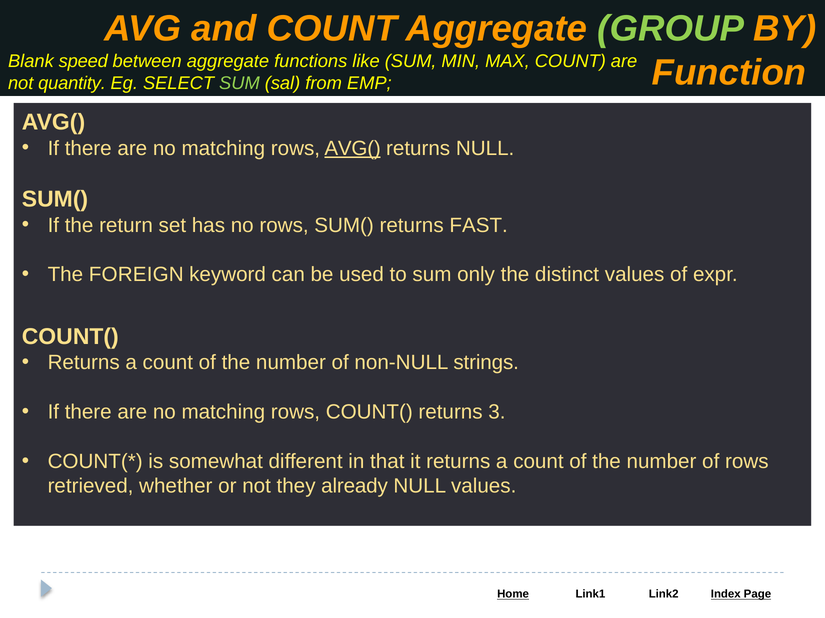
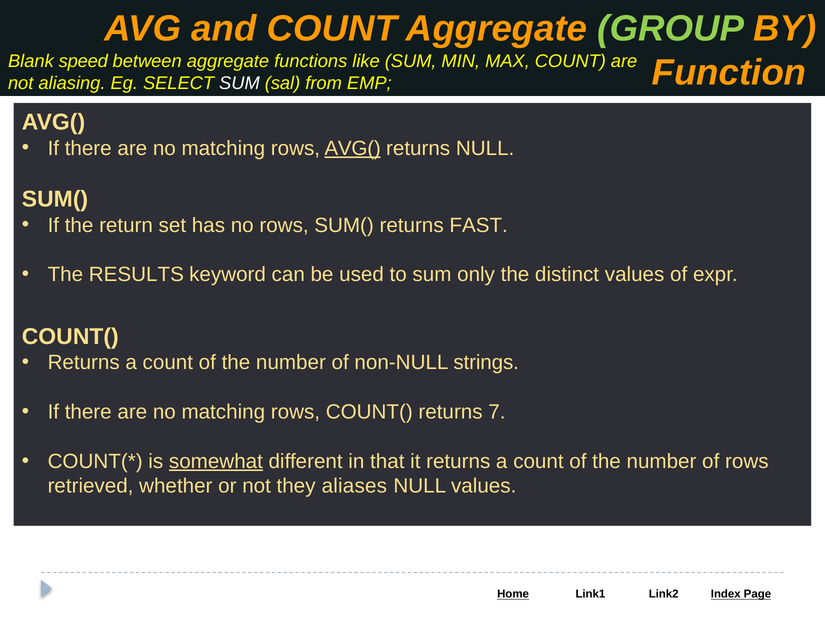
quantity: quantity -> aliasing (72, 83)
SUM colour: light green -> white (239, 83)
FOREIGN: FOREIGN -> RESULTS (136, 275)
3: 3 -> 7 (497, 413)
somewhat underline: none -> present (216, 462)
already: already -> aliases (354, 487)
